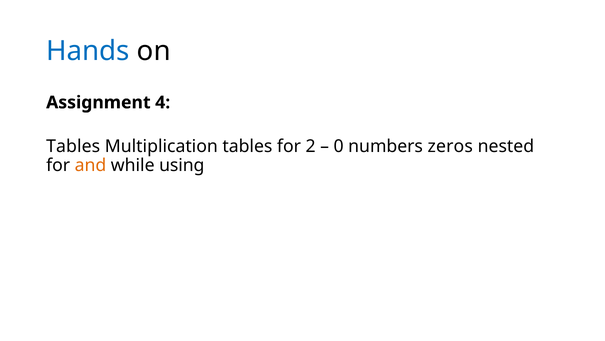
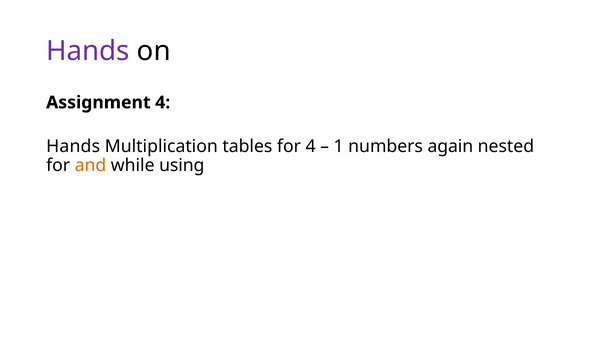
Hands colour: blue -> purple (88, 51)
Tables: Tables -> Hands (73, 146)
for 2: 2 -> 4 (311, 146)
0: 0 -> 1 (339, 146)
zeros: zeros -> again (450, 146)
